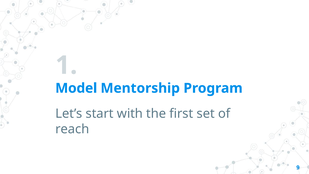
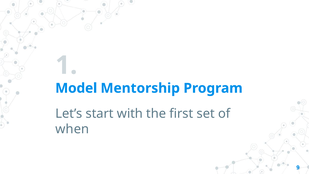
reach: reach -> when (72, 129)
